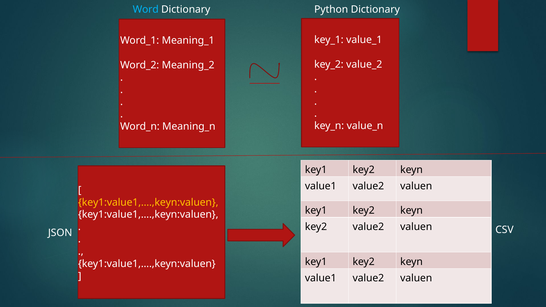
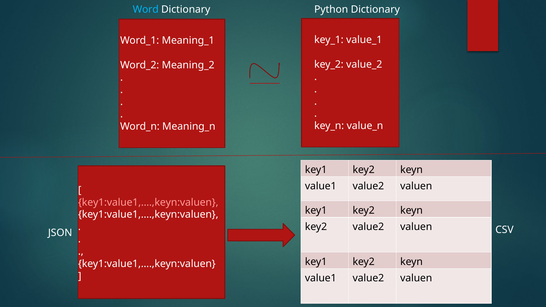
key1:value1,….,keyn:valuen colour: yellow -> pink (148, 202)
